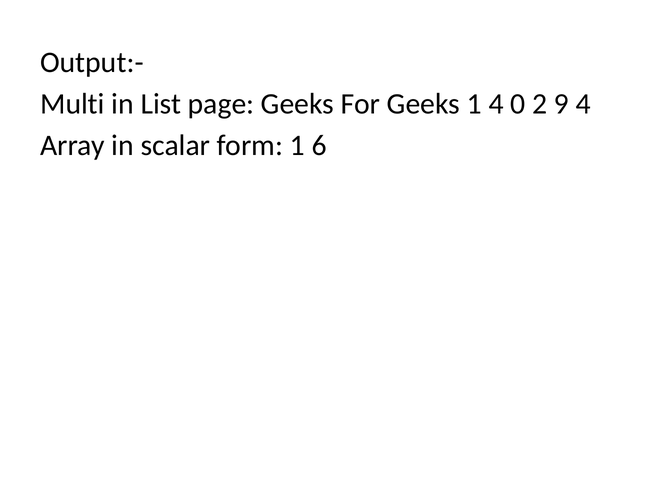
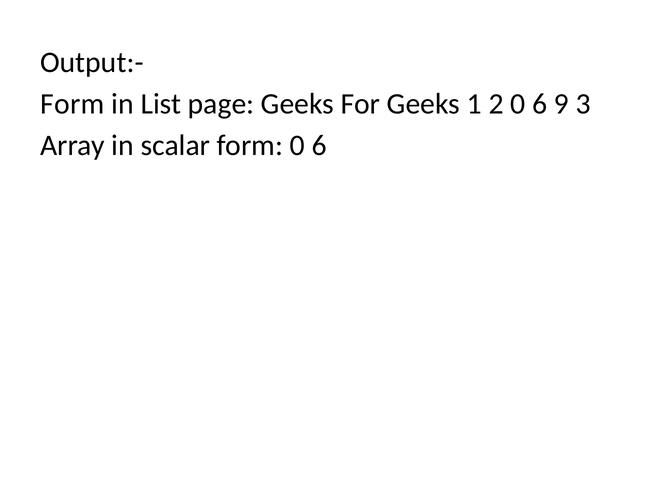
Multi: Multi -> Form (72, 104)
1 4: 4 -> 2 (496, 104)
2: 2 -> 6 (540, 104)
9 4: 4 -> 3 (583, 104)
form 1: 1 -> 0 (297, 146)
